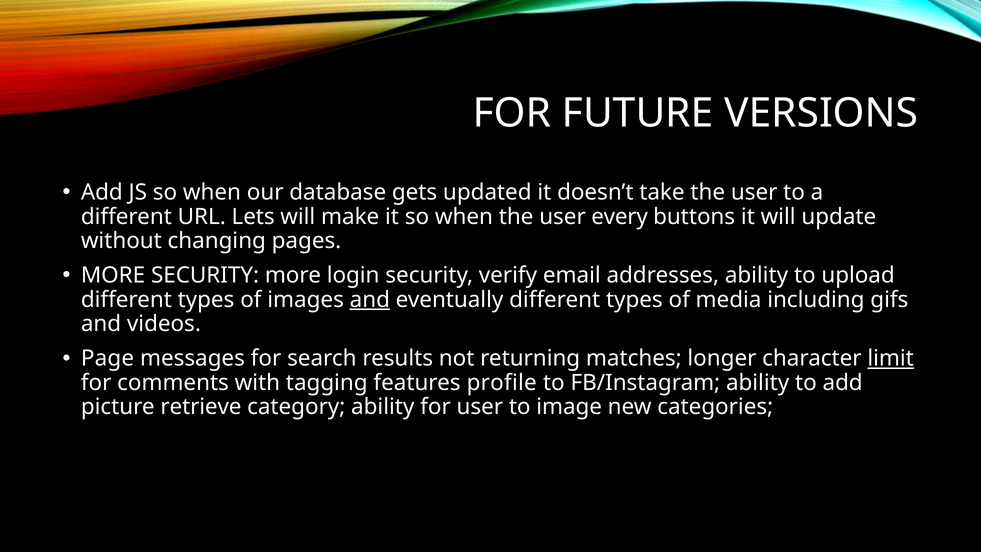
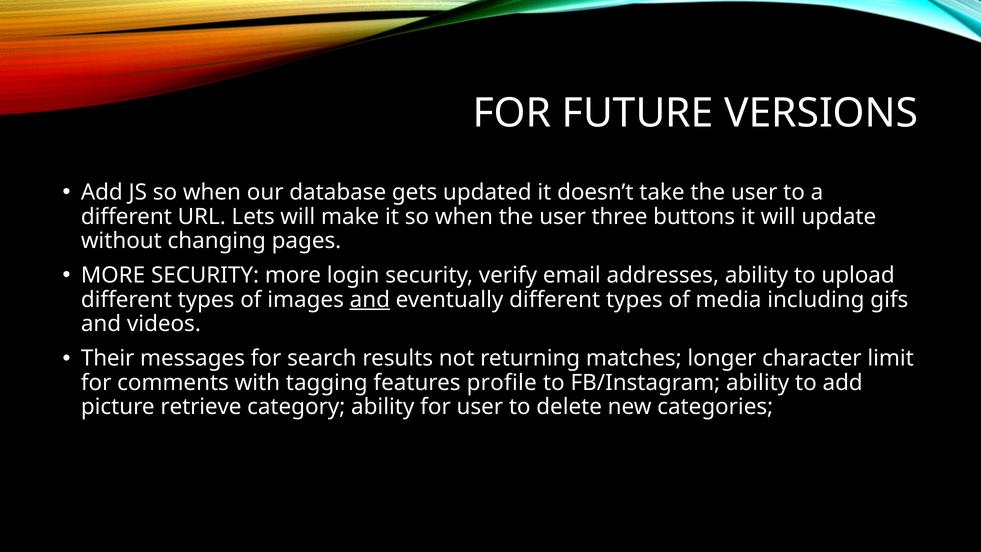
every: every -> three (620, 217)
Page: Page -> Their (108, 358)
limit underline: present -> none (891, 358)
image: image -> delete (569, 407)
